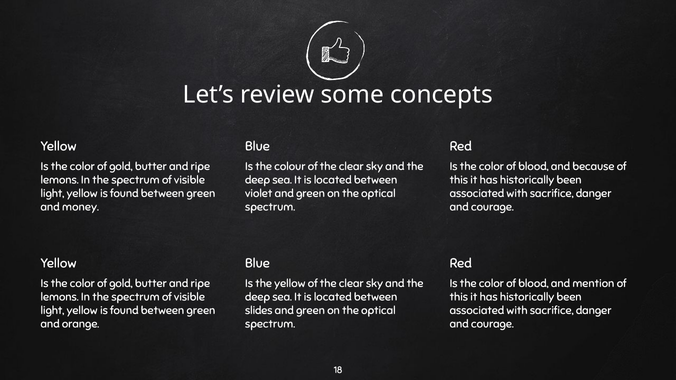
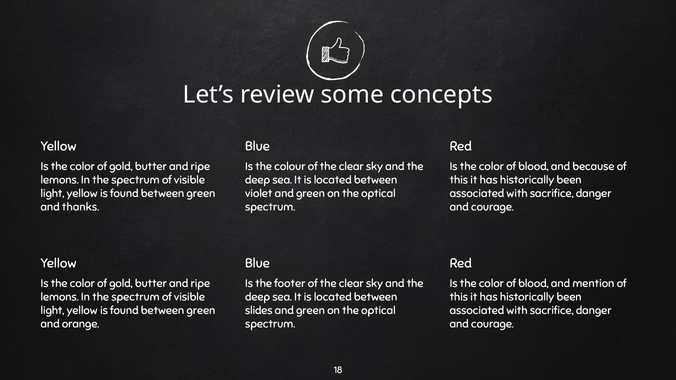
money: money -> thanks (81, 207)
the yellow: yellow -> footer (290, 284)
